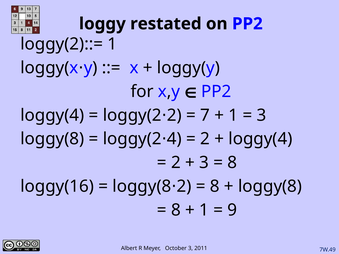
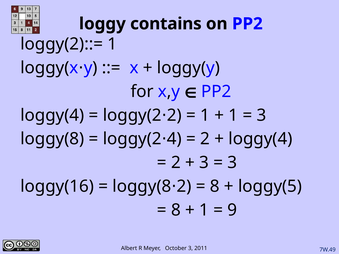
restated: restated -> contains (166, 24)
7: 7 -> 1 (205, 115)
8: 8 -> 3 (232, 163)
loggy(8: loggy(8 -> loggy(5 (270, 187)
